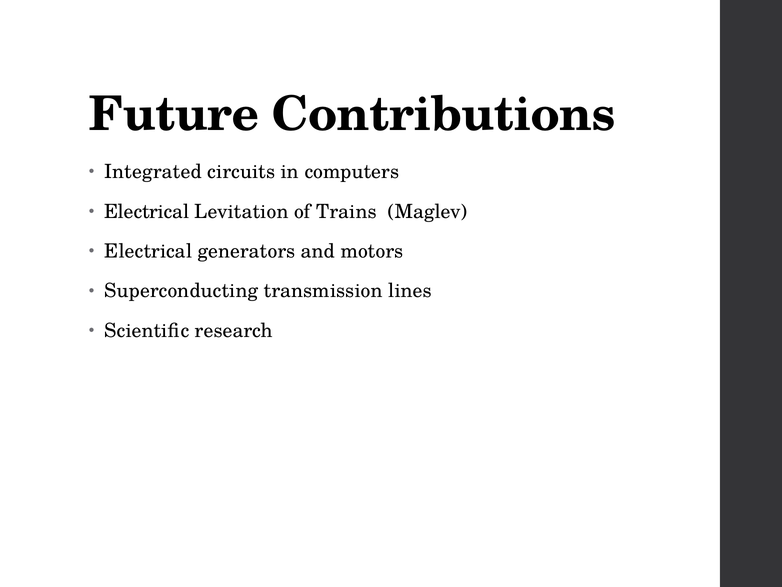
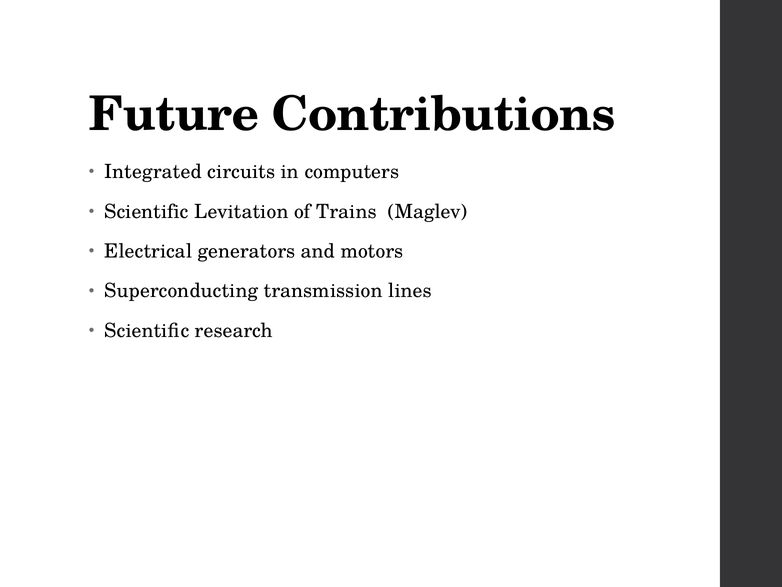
Electrical: Electrical -> Scientific (147, 211)
